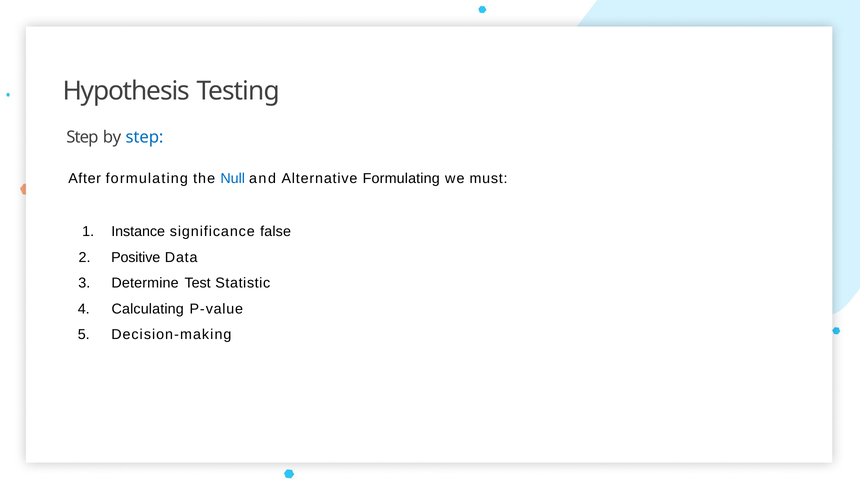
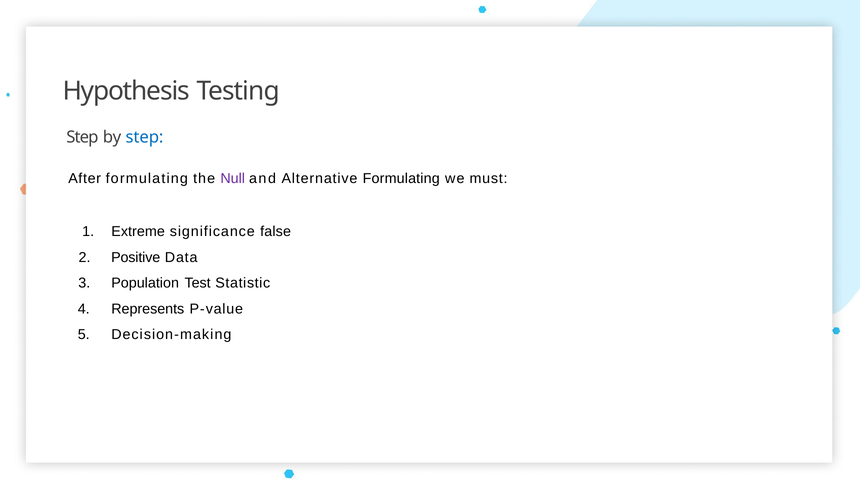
Null colour: blue -> purple (233, 178)
Instance: Instance -> Extreme (138, 231)
Determine: Determine -> Population (145, 283)
Calculating: Calculating -> Represents (148, 309)
